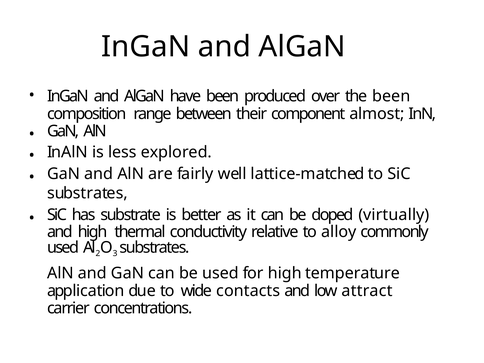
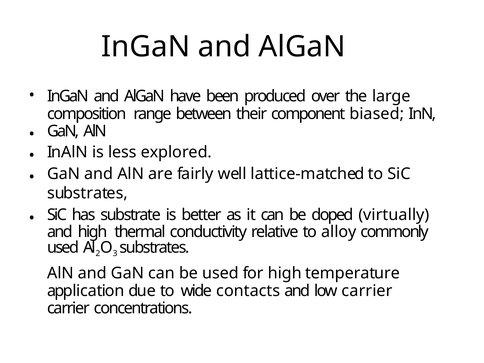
the been: been -> large (391, 96)
almost: almost -> biased (377, 114)
low attract: attract -> carrier (367, 291)
